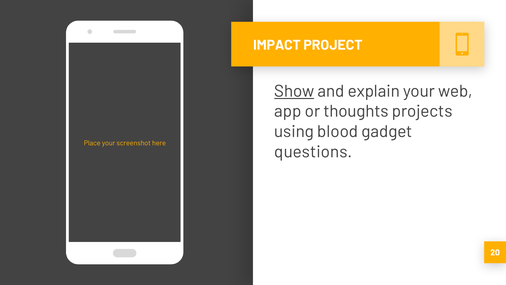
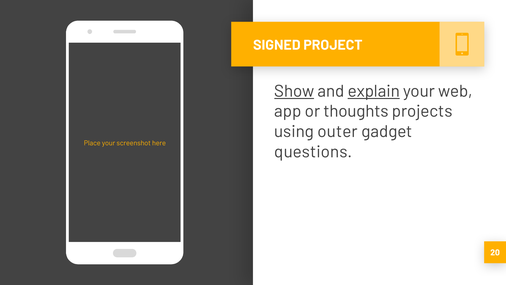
IMPACT: IMPACT -> SIGNED (277, 45)
explain underline: none -> present (374, 91)
blood: blood -> outer (338, 132)
